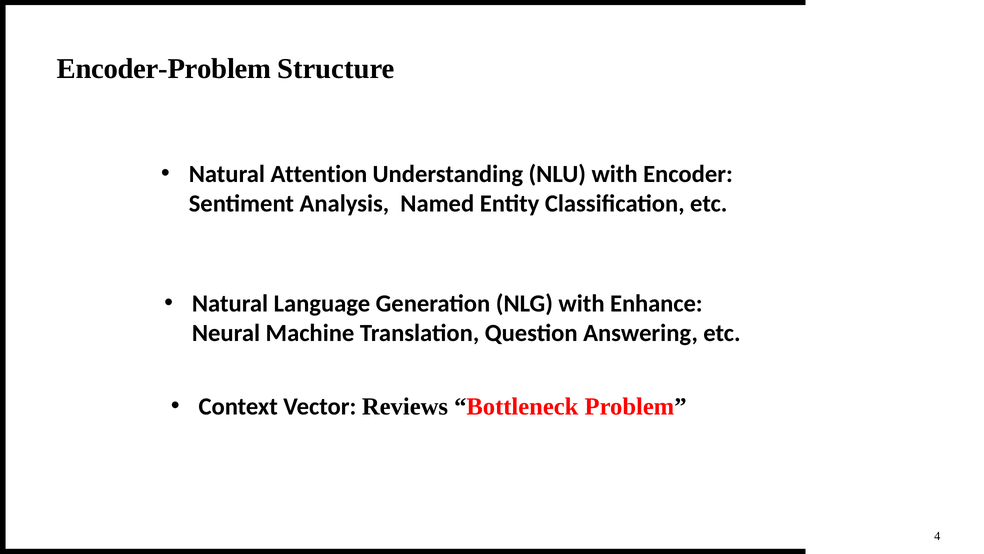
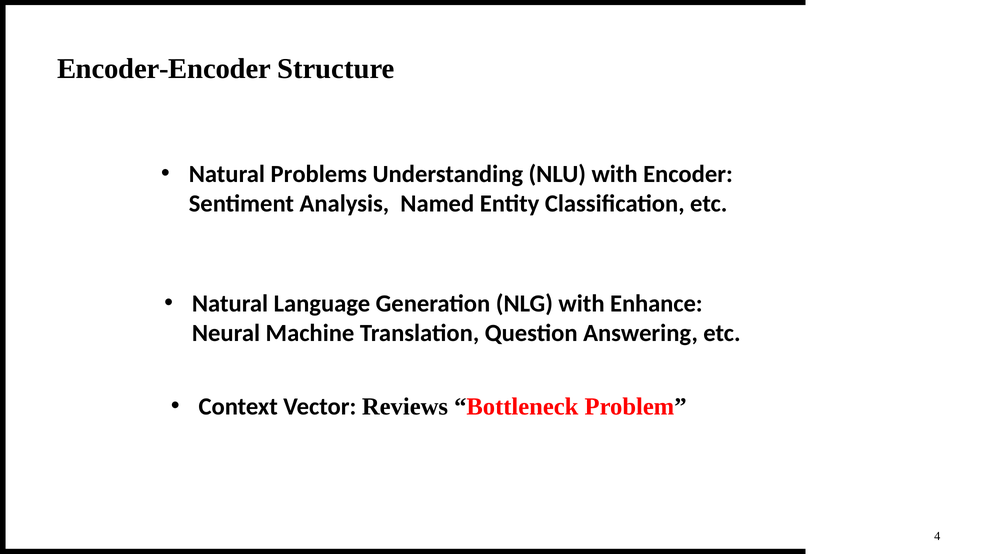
Encoder-Problem: Encoder-Problem -> Encoder-Encoder (164, 69)
Attention: Attention -> Problems (319, 174)
